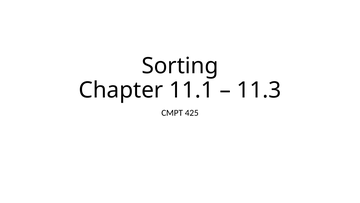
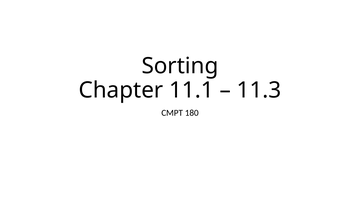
425: 425 -> 180 (192, 113)
